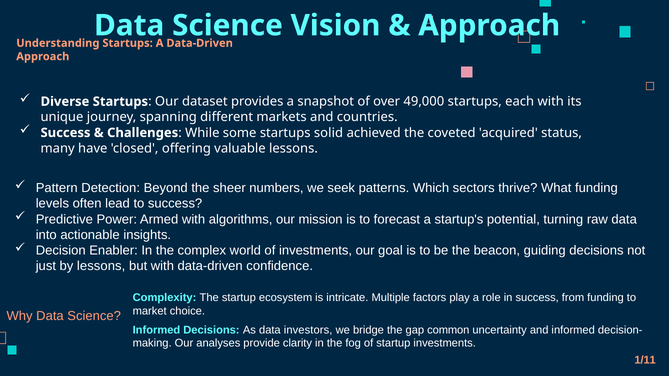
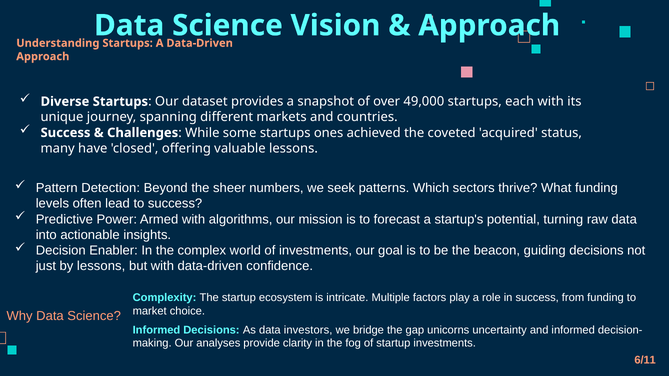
solid: solid -> ones (329, 133)
common: common -> unicorns (448, 330)
1/11: 1/11 -> 6/11 (645, 360)
